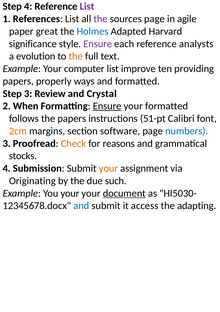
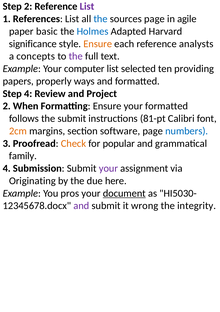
Step 4: 4 -> 2 (28, 6)
the colour: purple -> blue (101, 19)
great: great -> basic (47, 31)
Ensure colour: purple -> orange (98, 44)
evolution: evolution -> concepts (36, 56)
the colour: orange -> purple (76, 56)
improve: improve -> selected (138, 69)
Step 3: 3 -> 4 (28, 93)
Crystal: Crystal -> Project (102, 93)
Ensure underline: present -> none (107, 106)
the papers: papers -> submit (72, 118)
51-pt: 51-pt -> 81-pt (153, 118)
reasons: reasons -> popular (119, 143)
stocks: stocks -> family (23, 156)
your colour: orange -> purple (108, 168)
such: such -> here (116, 180)
You your: your -> pros (70, 193)
and colour: blue -> purple (81, 205)
access: access -> wrong (145, 205)
adapting: adapting -> integrity (197, 205)
